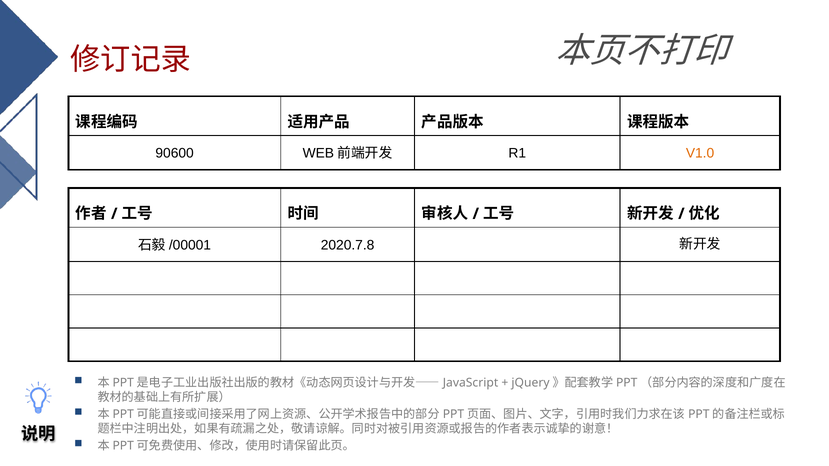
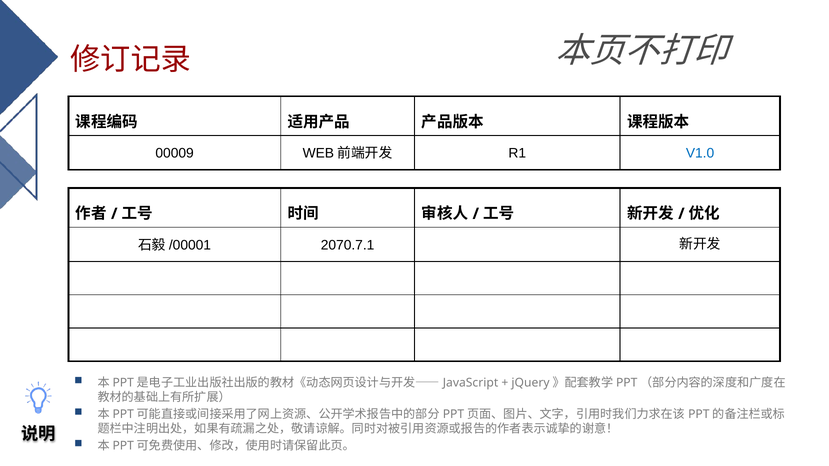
90600: 90600 -> 00009 (175, 153)
V1.0 colour: orange -> blue (700, 153)
2020.7.8: 2020.7.8 -> 2070.7.1 (348, 246)
